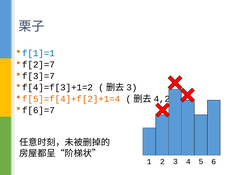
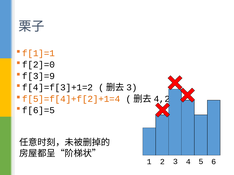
f[1]=1 colour: blue -> orange (38, 53)
f[2]=7: f[2]=7 -> f[2]=0 (38, 65)
f[3]=7: f[3]=7 -> f[3]=9 (38, 76)
f[6]=7: f[6]=7 -> f[6]=5 (38, 111)
